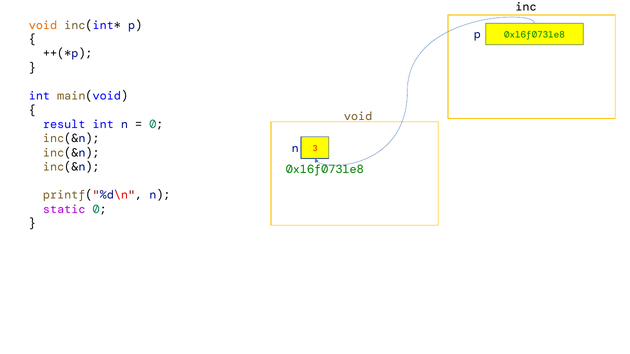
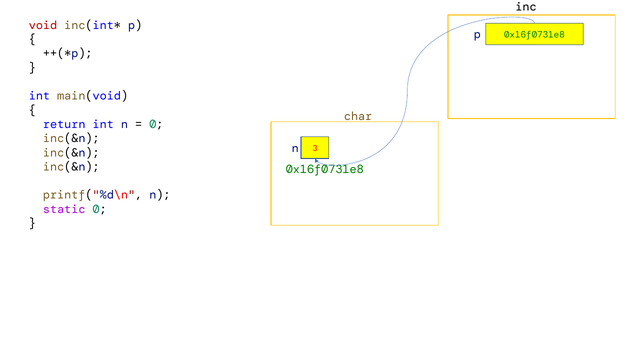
void colour: orange -> red (43, 25)
void: void -> char (358, 116)
result: result -> return (64, 124)
